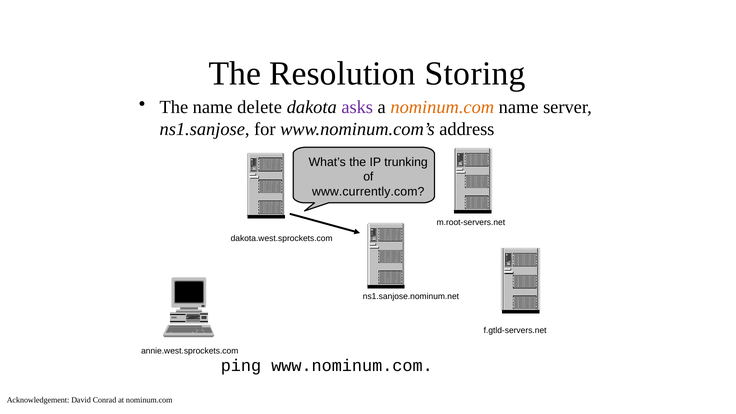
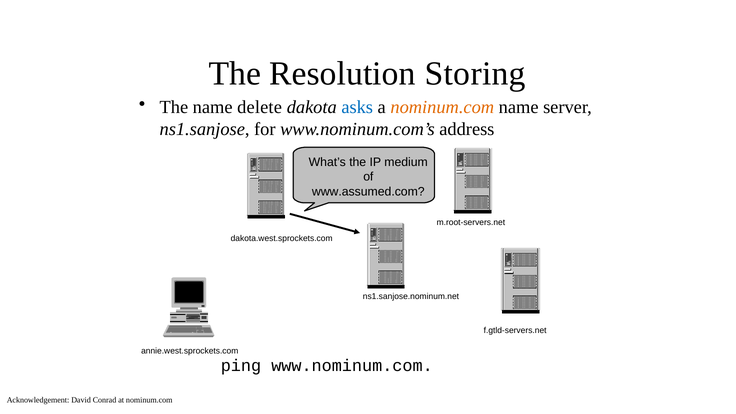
asks colour: purple -> blue (357, 107)
trunking: trunking -> medium (406, 162)
www.currently.com: www.currently.com -> www.assumed.com (368, 191)
